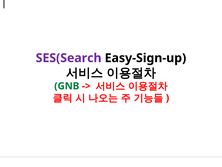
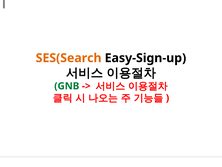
SES(Search colour: purple -> orange (69, 58)
